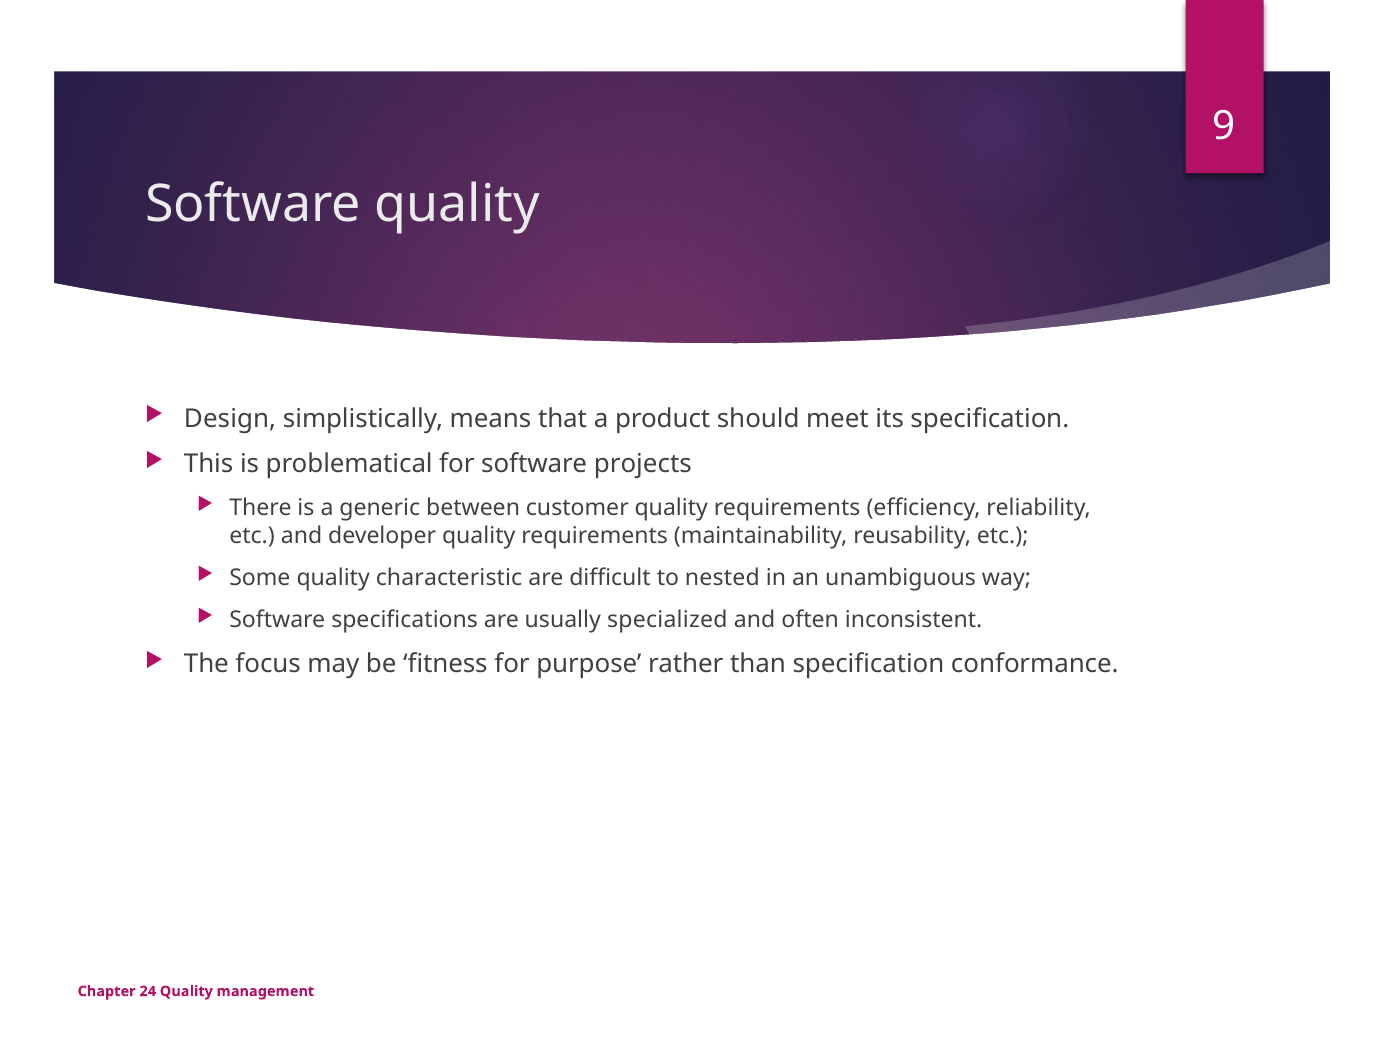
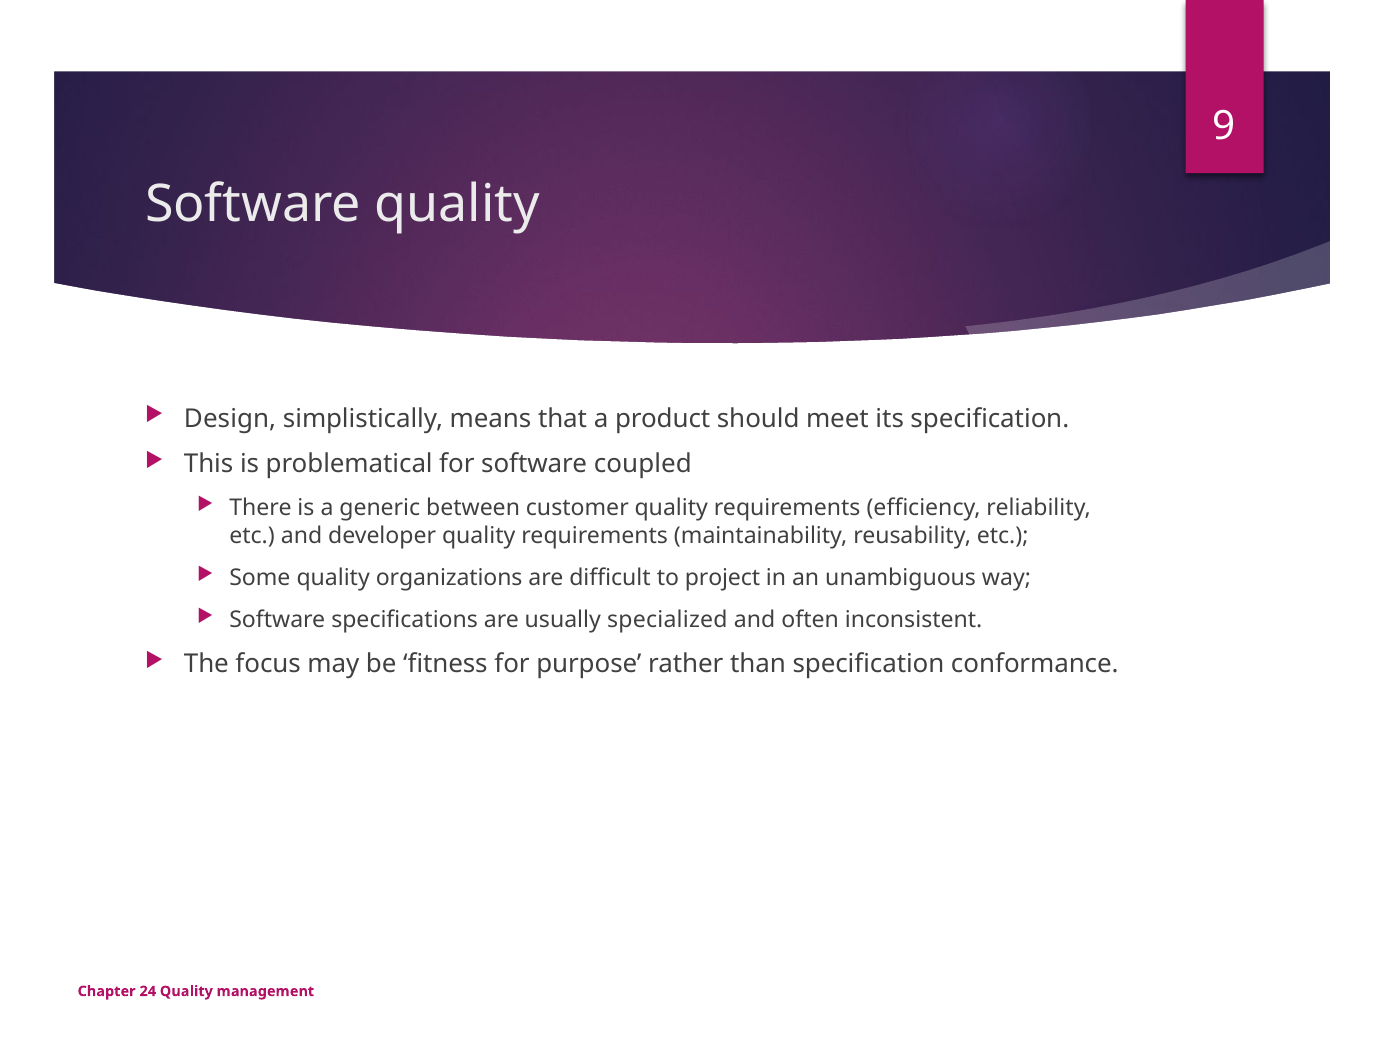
projects: projects -> coupled (643, 464)
characteristic: characteristic -> organizations (449, 578)
nested: nested -> project (722, 578)
